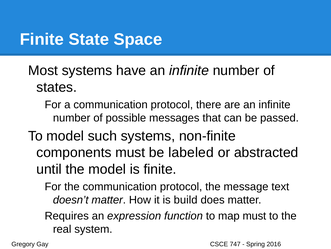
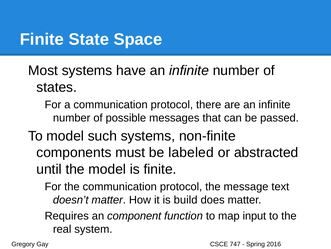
expression: expression -> component (134, 215)
map must: must -> input (254, 215)
